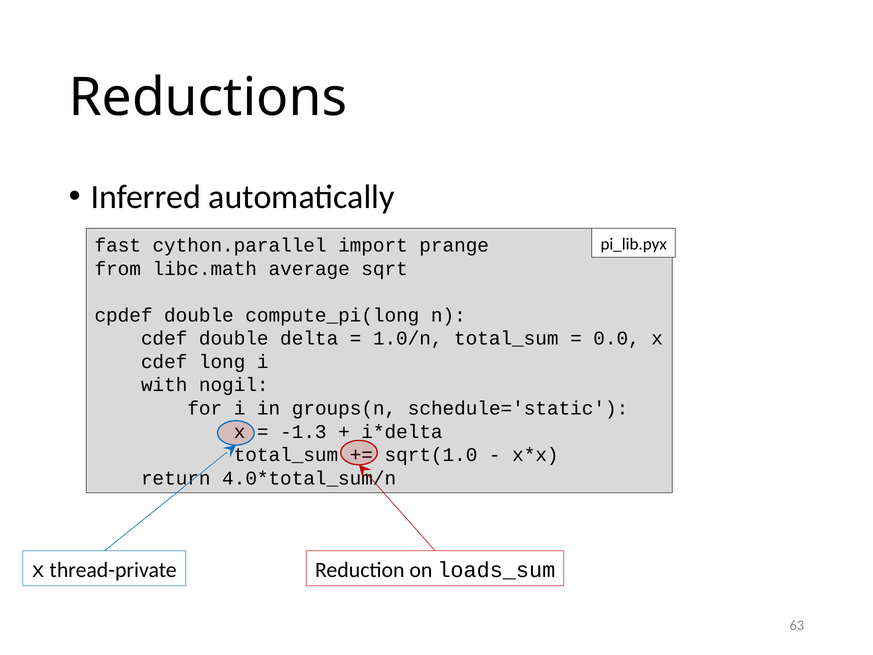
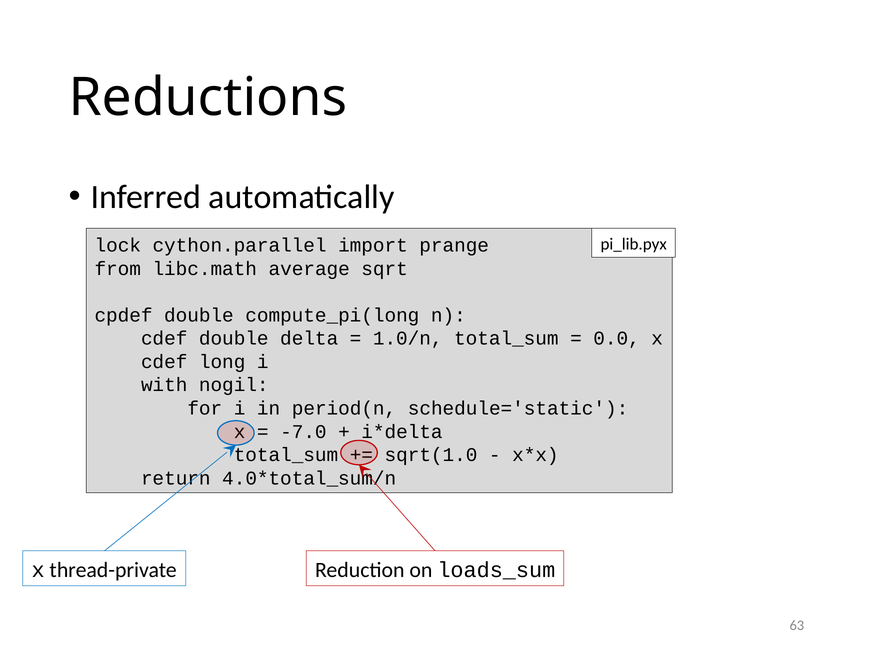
fast: fast -> lock (118, 245)
groups(n: groups(n -> period(n (344, 408)
-1.3: -1.3 -> -7.0 (303, 431)
